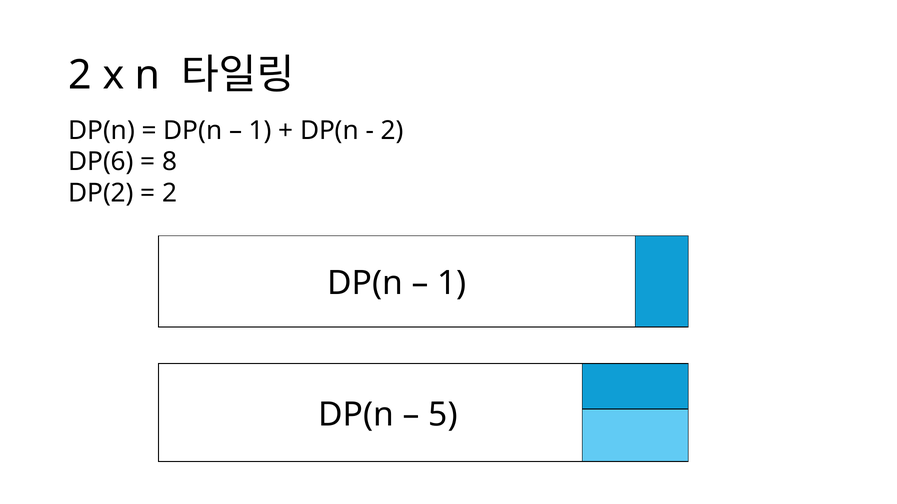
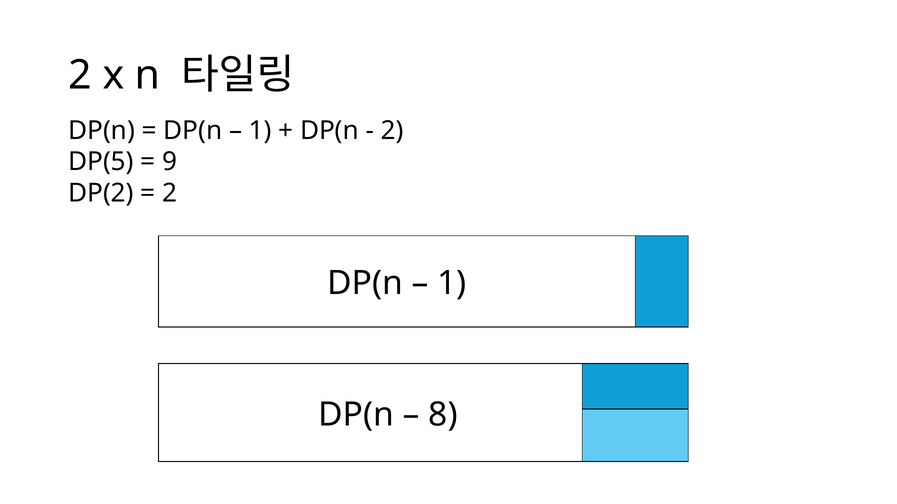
DP(6: DP(6 -> DP(5 (101, 162)
8: 8 -> 9 (170, 162)
5: 5 -> 8 (443, 415)
